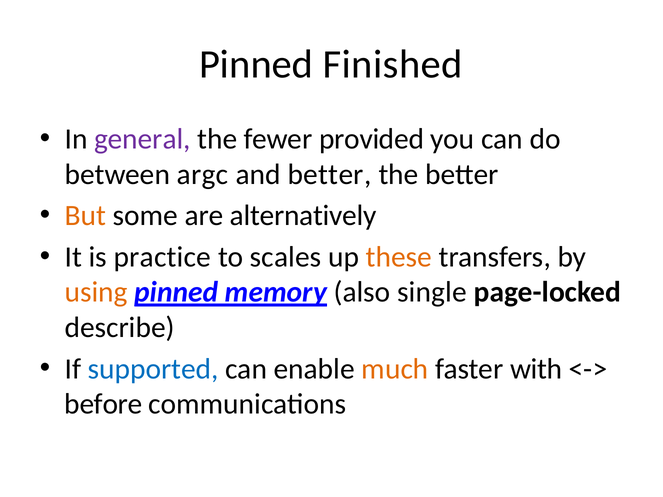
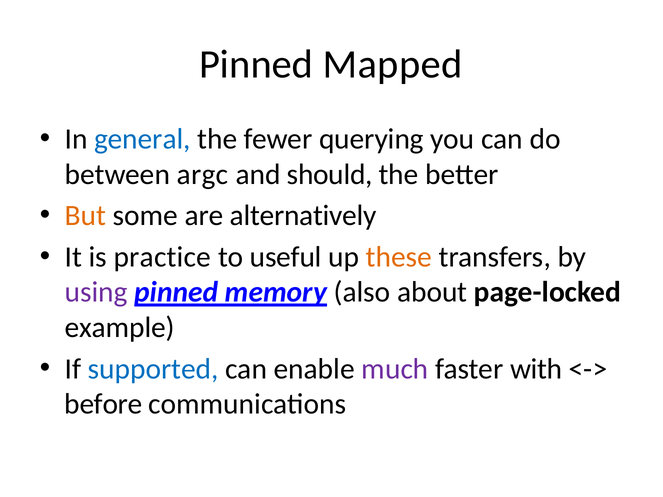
Finished: Finished -> Mapped (393, 64)
general colour: purple -> blue (142, 139)
provided: provided -> querying (371, 139)
and better: better -> should (330, 174)
scales: scales -> useful (286, 257)
using colour: orange -> purple (96, 292)
single: single -> about (432, 292)
describe: describe -> example (120, 328)
much colour: orange -> purple (395, 369)
